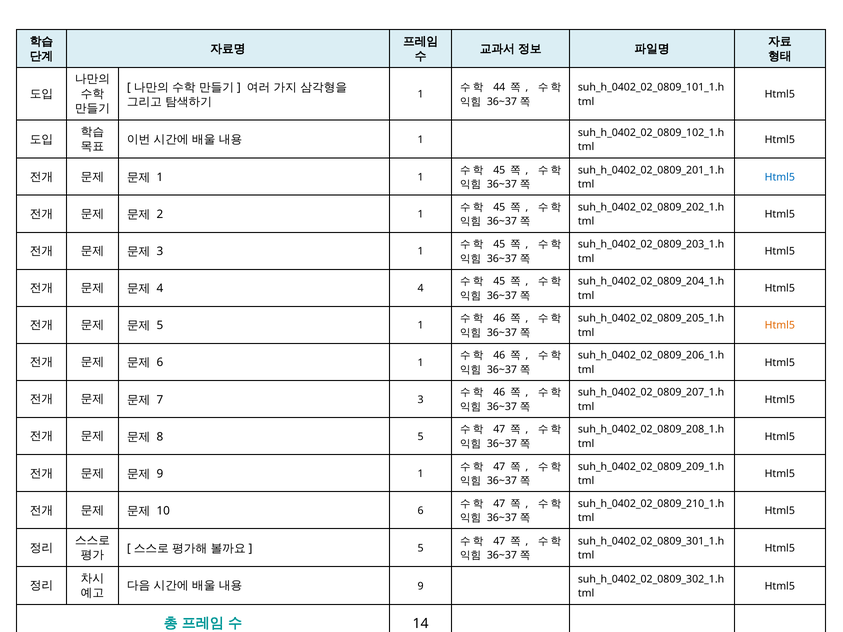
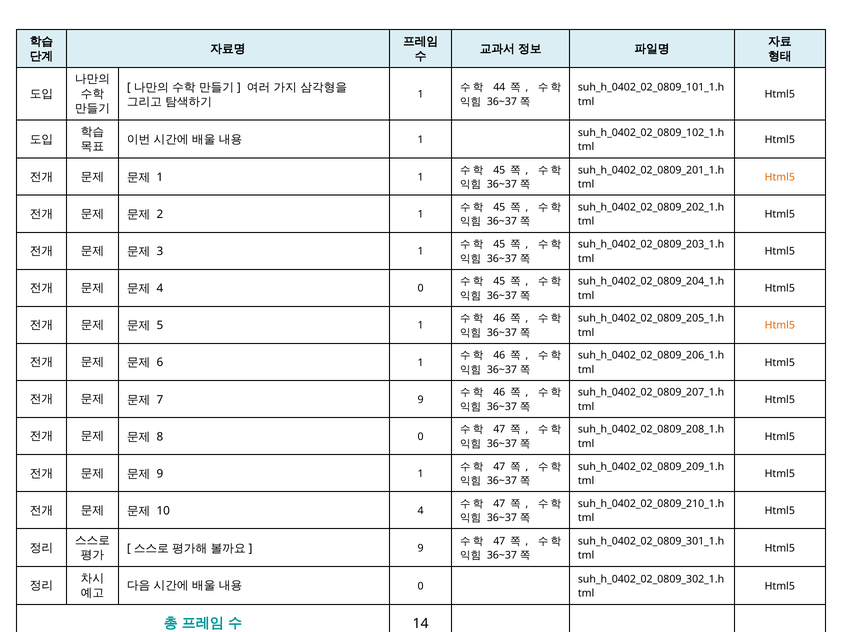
Html5 colour: blue -> orange (780, 177)
4 4: 4 -> 0 (421, 289)
7 3: 3 -> 9 (421, 400)
8 5: 5 -> 0 (421, 437)
10 6: 6 -> 4 (421, 511)
5: 5 -> 9 (421, 548)
9: 9 -> 0 (421, 586)
